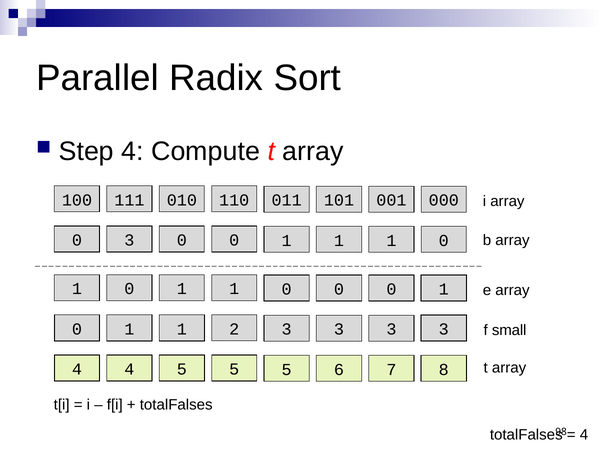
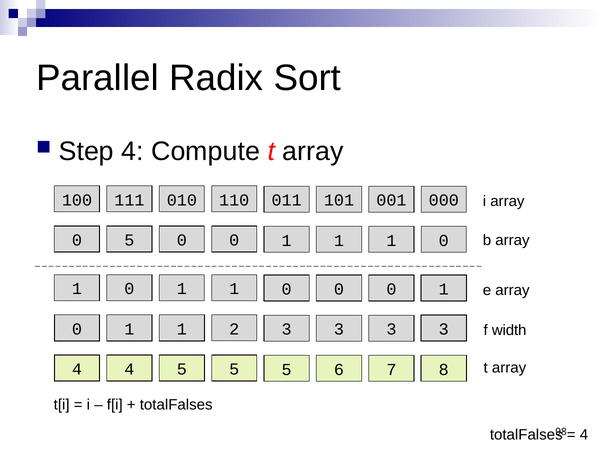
0 3: 3 -> 5 (129, 240)
small: small -> width (509, 330)
